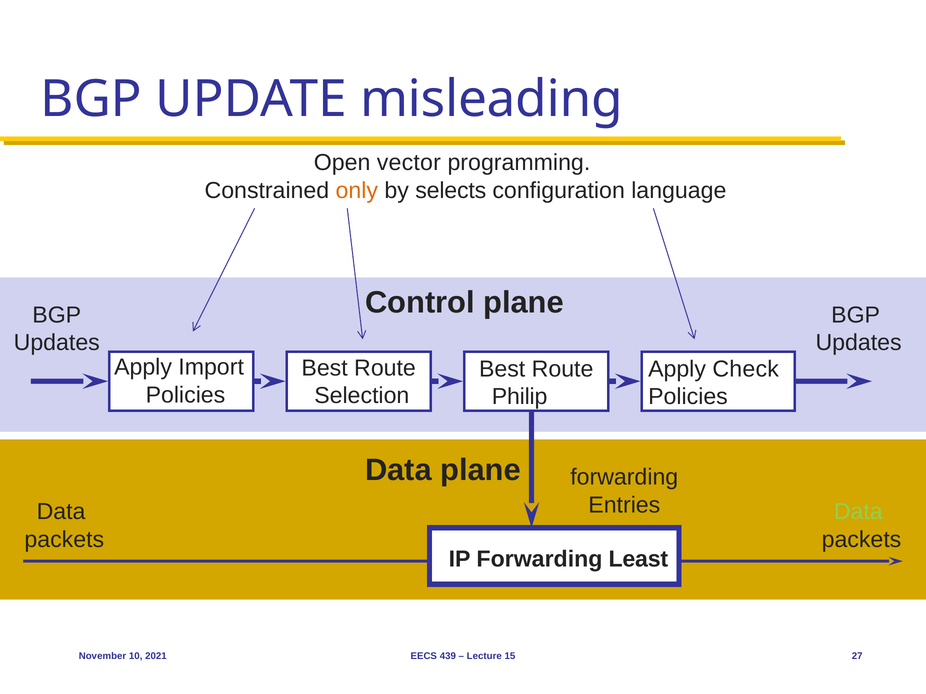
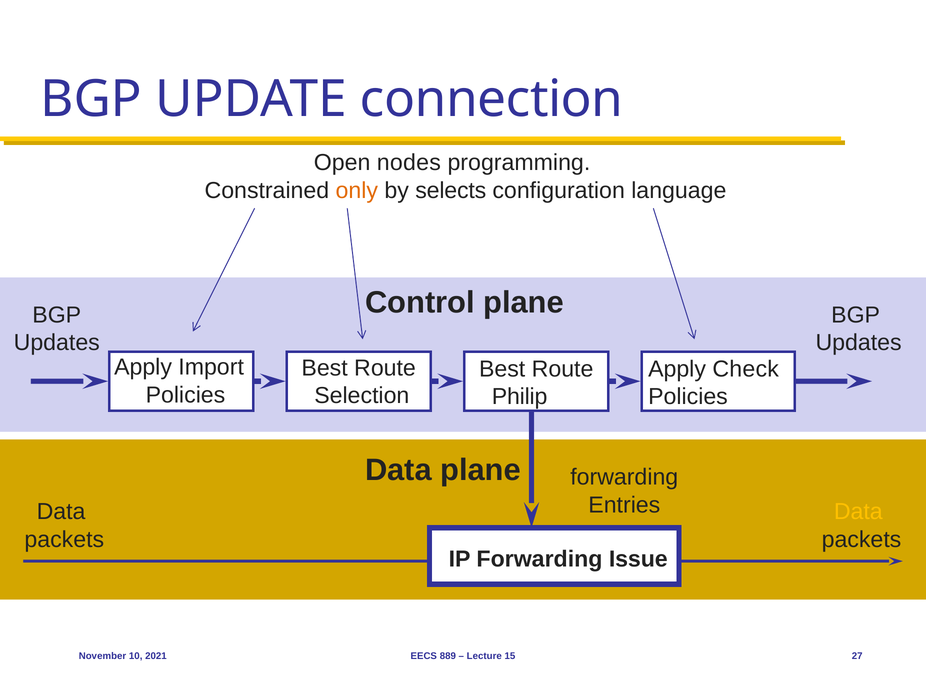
misleading: misleading -> connection (492, 99)
vector: vector -> nodes (409, 163)
Data colour: light green -> yellow (858, 512)
Least: Least -> Issue (638, 560)
439: 439 -> 889 (448, 657)
